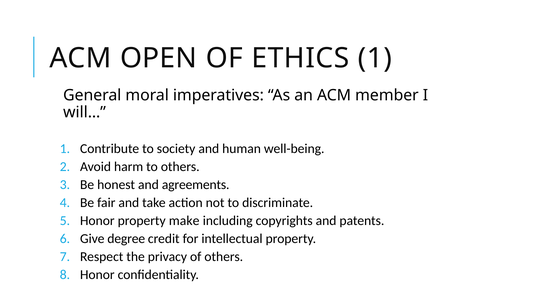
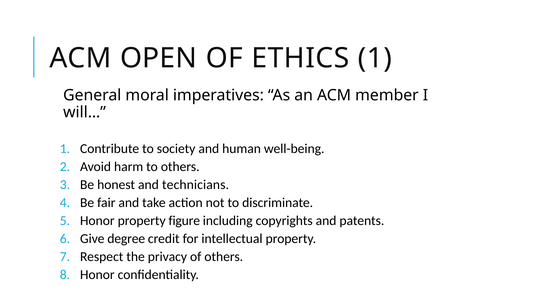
agreements: agreements -> technicians (196, 185)
make: make -> figure (184, 221)
